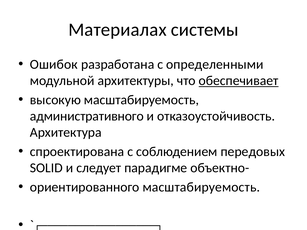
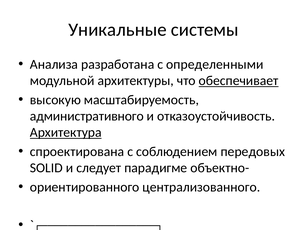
Материалах: Материалах -> Уникальные (117, 30)
Ошибок: Ошибок -> Анализа (54, 64)
Архитектура underline: none -> present (66, 133)
ориентированного масштабируемость: масштабируемость -> централизованного (201, 187)
